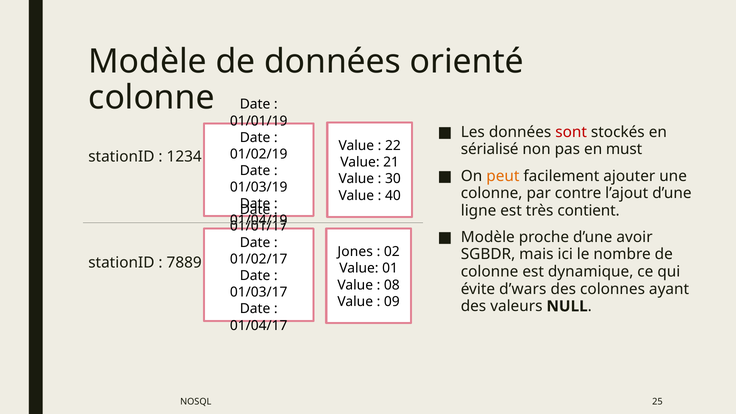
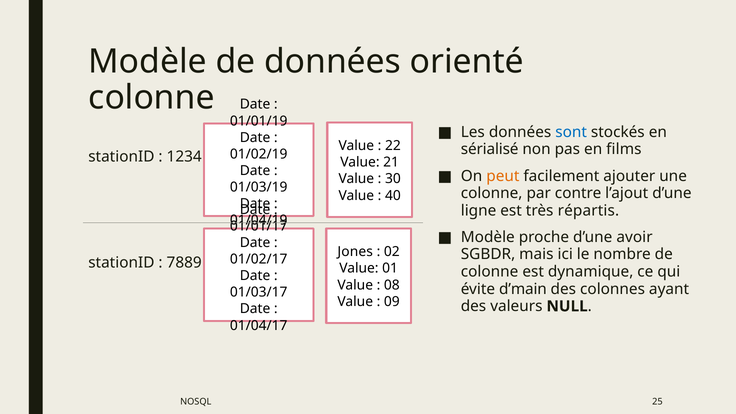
sont colour: red -> blue (571, 132)
must: must -> films (624, 149)
contient: contient -> répartis (588, 211)
d’wars: d’wars -> d’main (523, 289)
